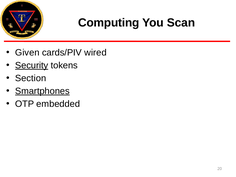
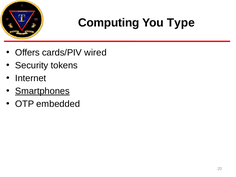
Scan: Scan -> Type (181, 23)
Given: Given -> Offers (27, 53)
Security underline: present -> none (32, 65)
Section: Section -> Internet (31, 78)
